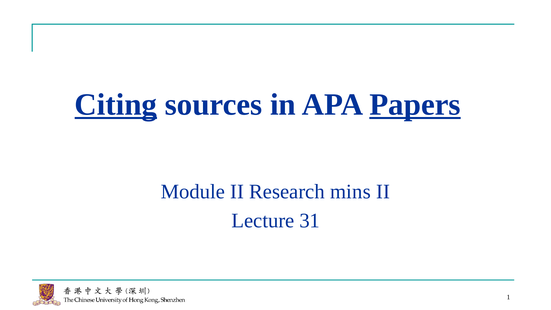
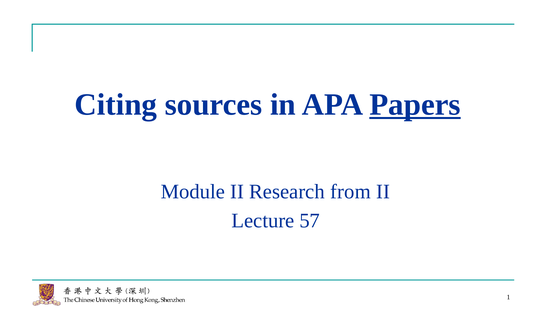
Citing underline: present -> none (116, 105)
mins: mins -> from (350, 192)
31: 31 -> 57 (310, 220)
